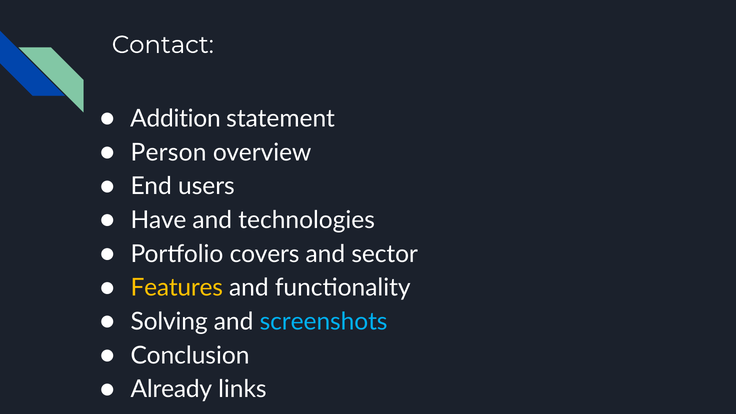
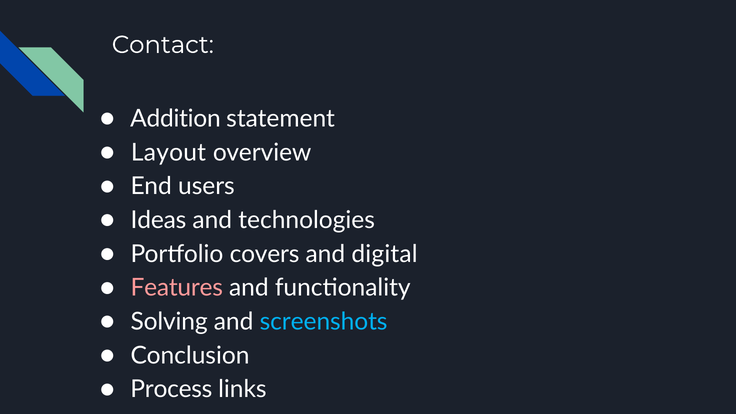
Person: Person -> Layout (169, 152)
Have: Have -> Ideas (158, 220)
sector: sector -> digital (385, 254)
Features colour: yellow -> pink (177, 288)
Already: Already -> Process (171, 389)
